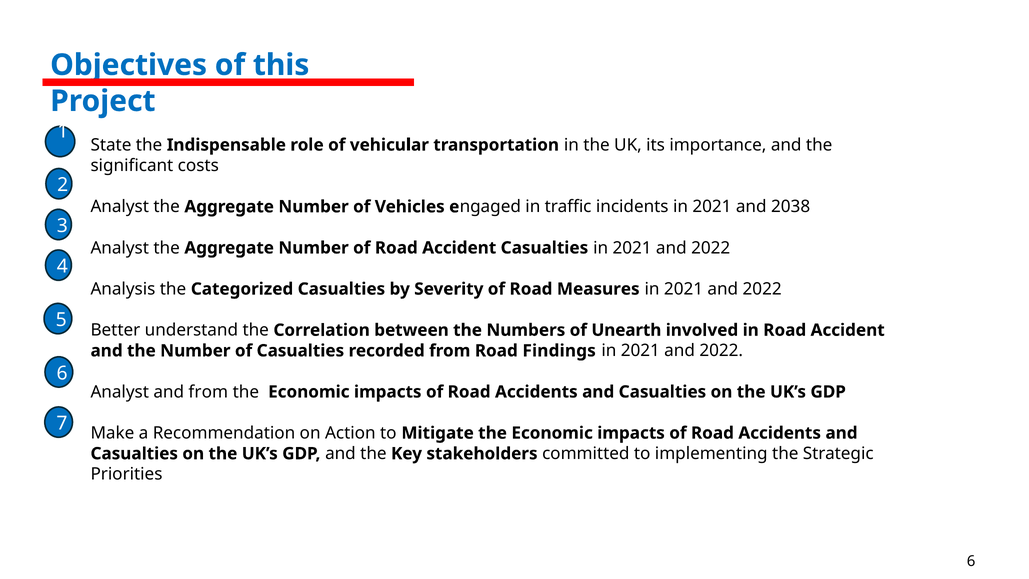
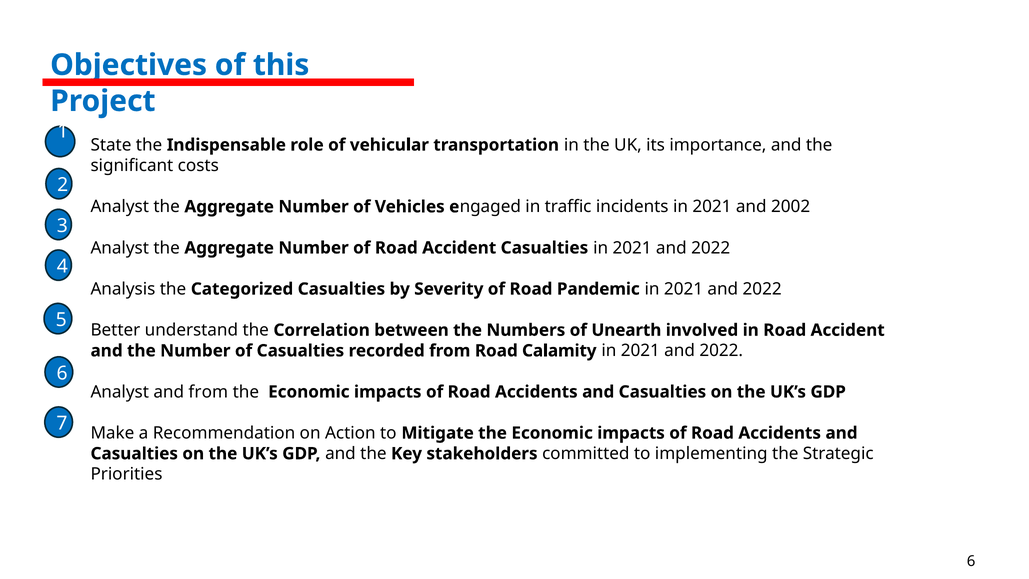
2038: 2038 -> 2002 (791, 207)
Measures: Measures -> Pandemic (598, 289)
Findings: Findings -> Calamity (559, 351)
